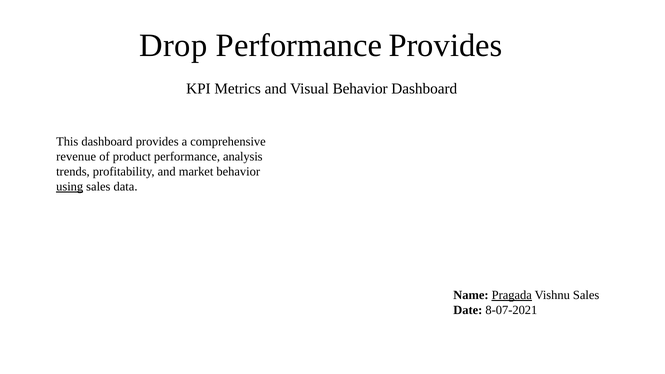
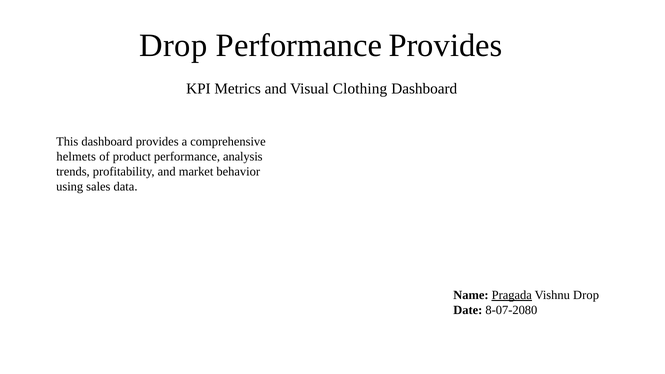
Visual Behavior: Behavior -> Clothing (360, 89)
revenue: revenue -> helmets (76, 157)
using underline: present -> none (70, 187)
Vishnu Sales: Sales -> Drop (586, 295)
8-07-2021: 8-07-2021 -> 8-07-2080 (511, 310)
